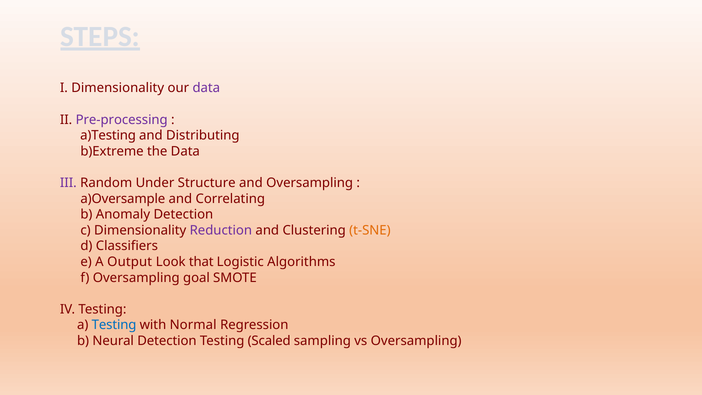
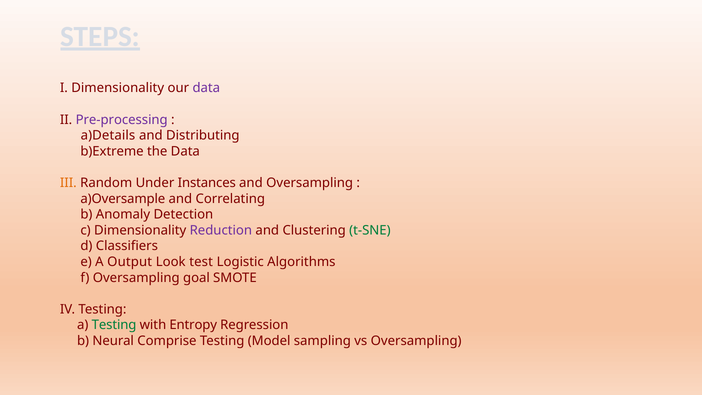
a)Testing: a)Testing -> a)Details (108, 135)
III colour: purple -> orange (68, 183)
Structure: Structure -> Instances (207, 183)
t-SNE colour: orange -> green (370, 230)
that: that -> test (201, 262)
Testing colour: blue -> green (114, 325)
Normal: Normal -> Entropy (193, 325)
Neural Detection: Detection -> Comprise (167, 341)
Scaled: Scaled -> Model (269, 341)
